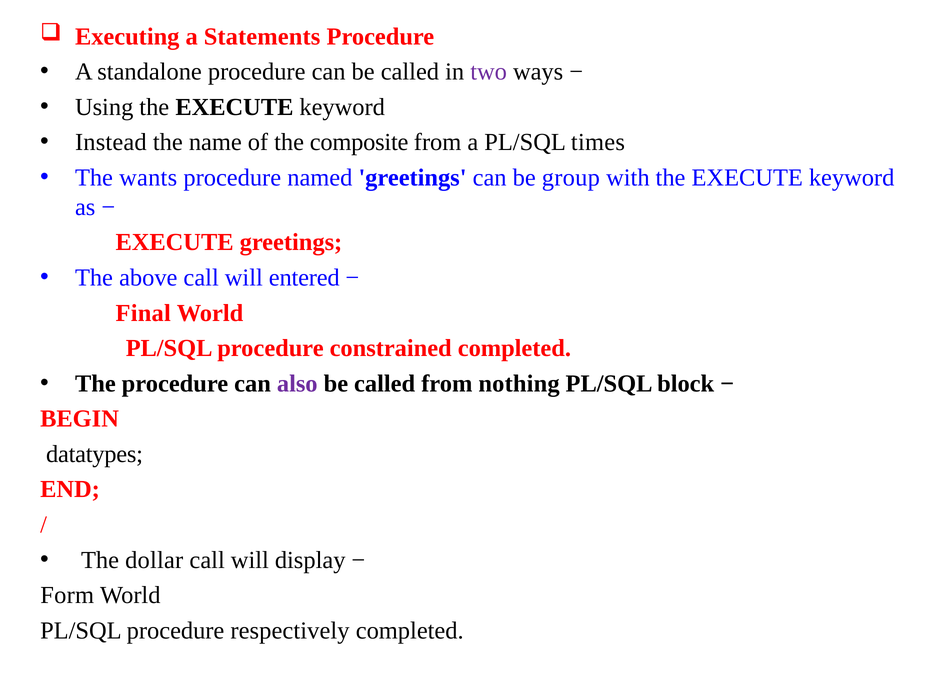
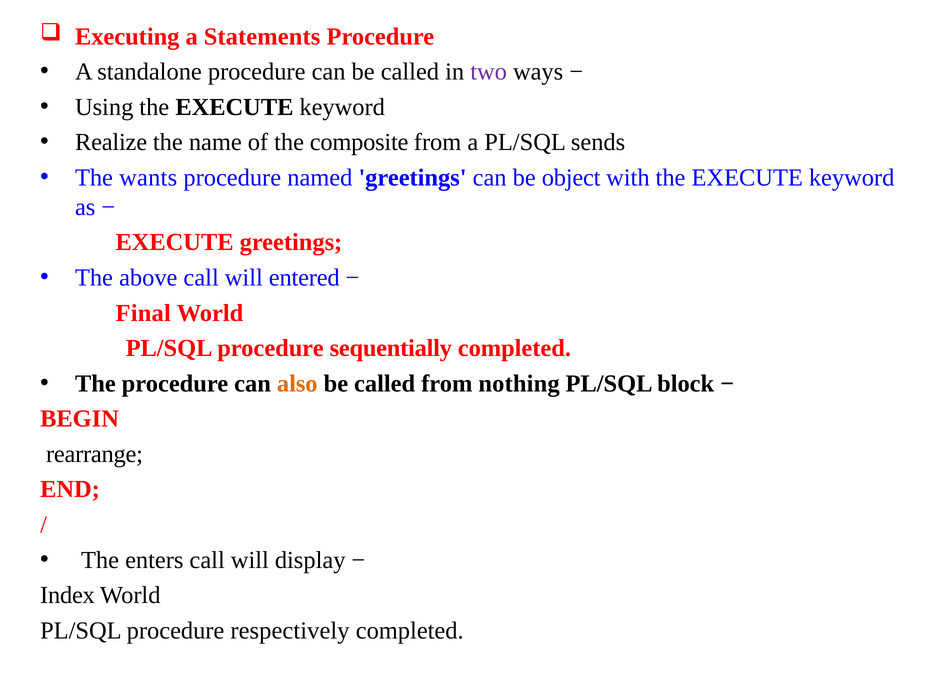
Instead: Instead -> Realize (111, 142)
times: times -> sends (598, 142)
group: group -> object (571, 178)
constrained: constrained -> sequentially (391, 348)
also colour: purple -> orange (297, 384)
datatypes: datatypes -> rearrange (95, 454)
dollar: dollar -> enters (154, 560)
Form: Form -> Index (67, 595)
